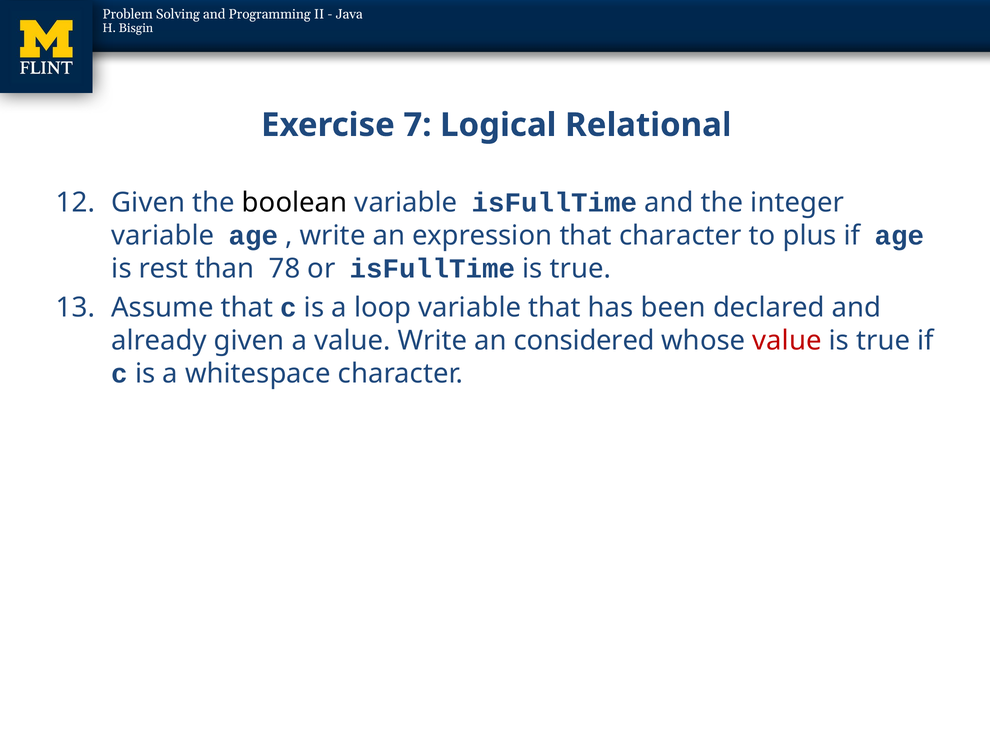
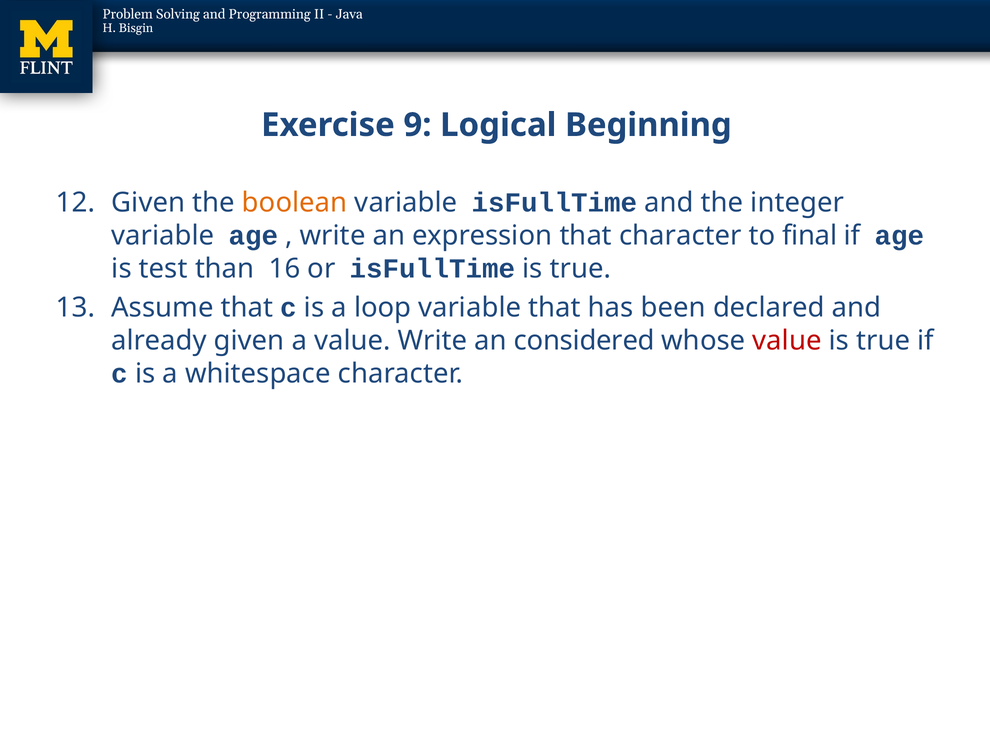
7: 7 -> 9 (417, 125)
Relational: Relational -> Beginning (648, 125)
boolean colour: black -> orange (295, 203)
plus: plus -> final (810, 236)
rest: rest -> test (163, 269)
78: 78 -> 16 (285, 269)
